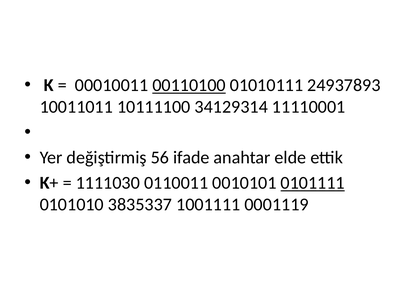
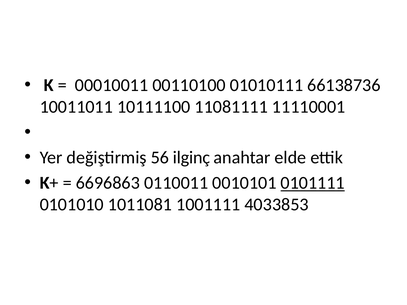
00110100 underline: present -> none (189, 85)
24937893: 24937893 -> 66138736 (344, 85)
34129314: 34129314 -> 11081111 (231, 107)
ifade: ifade -> ilginç (191, 158)
1111030: 1111030 -> 6696863 (108, 183)
3835337: 3835337 -> 1011081 (140, 205)
0001119: 0001119 -> 4033853 (277, 205)
